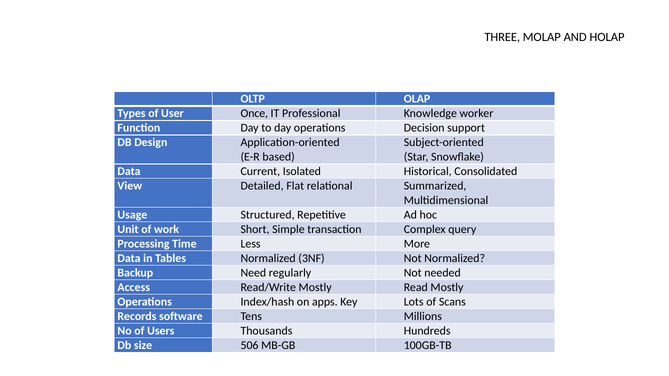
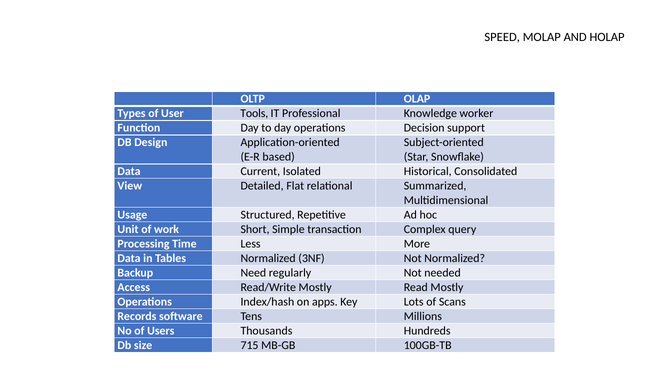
THREE: THREE -> SPEED (502, 37)
Once: Once -> Tools (254, 114)
506: 506 -> 715 (250, 345)
